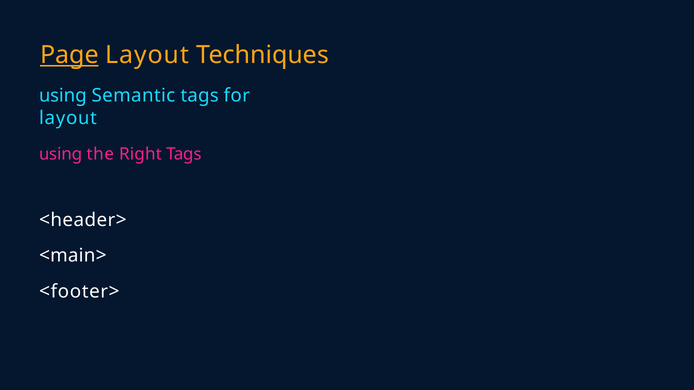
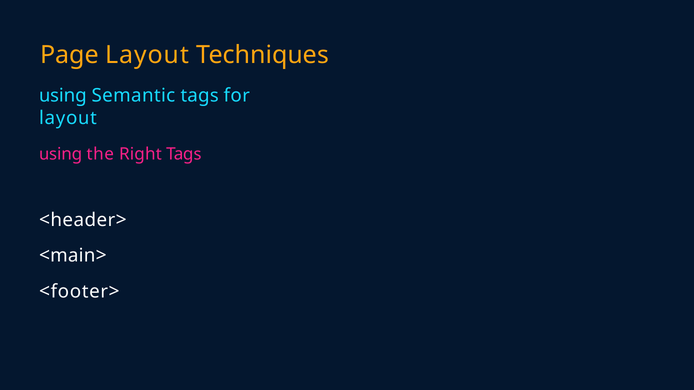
Page underline: present -> none (69, 55)
